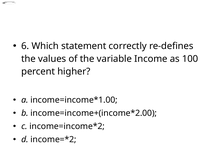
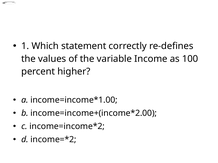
6: 6 -> 1 (25, 46)
